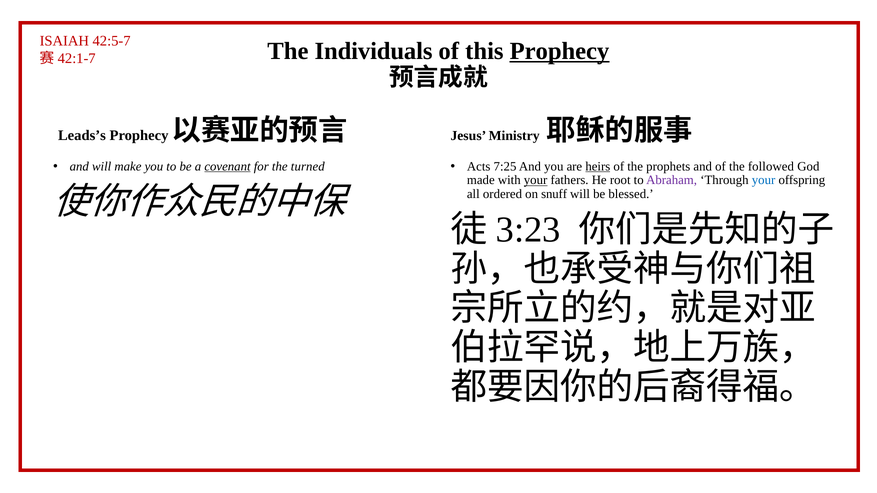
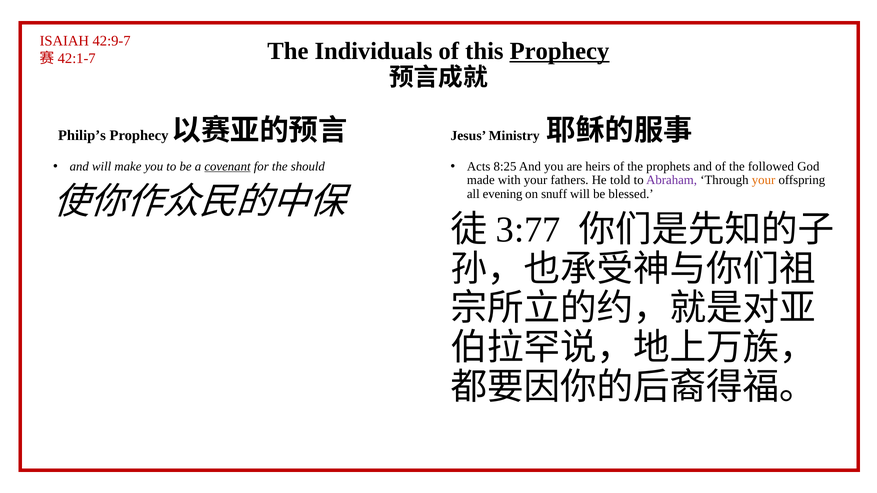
42:5-7: 42:5-7 -> 42:9-7 (112, 41)
Leads’s: Leads’s -> Philip’s (82, 136)
turned: turned -> should (308, 166)
7:25: 7:25 -> 8:25 (505, 166)
heirs underline: present -> none (598, 166)
your underline: present -> none (536, 180)
root: root -> told (620, 180)
your colour: blue -> orange (764, 180)
ordered: ordered -> evening (503, 194)
3:23: 3:23 -> 3:77 (528, 230)
